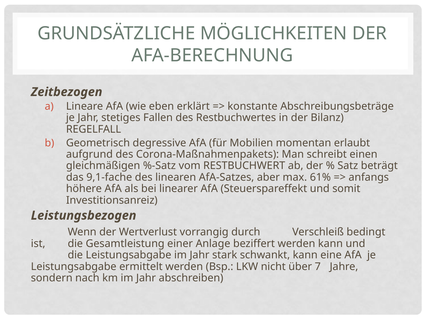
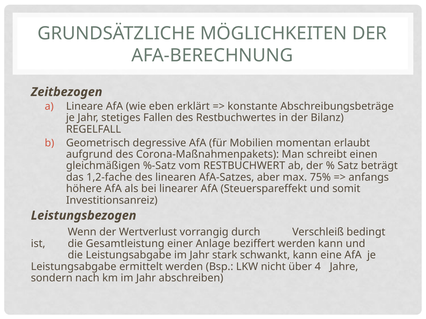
9,1-fache: 9,1-fache -> 1,2-fache (109, 178)
61%: 61% -> 75% (320, 178)
7: 7 -> 4 (318, 267)
